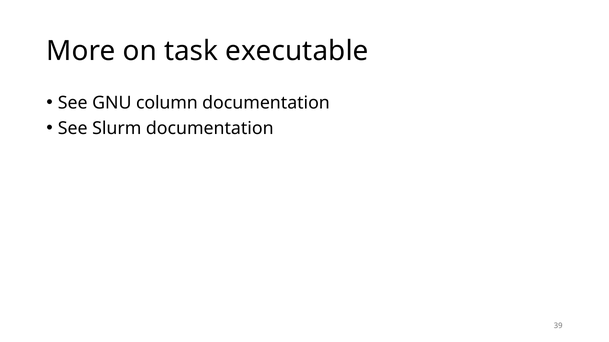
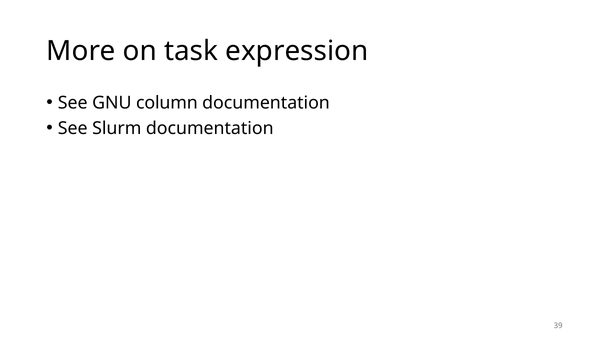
executable: executable -> expression (297, 51)
